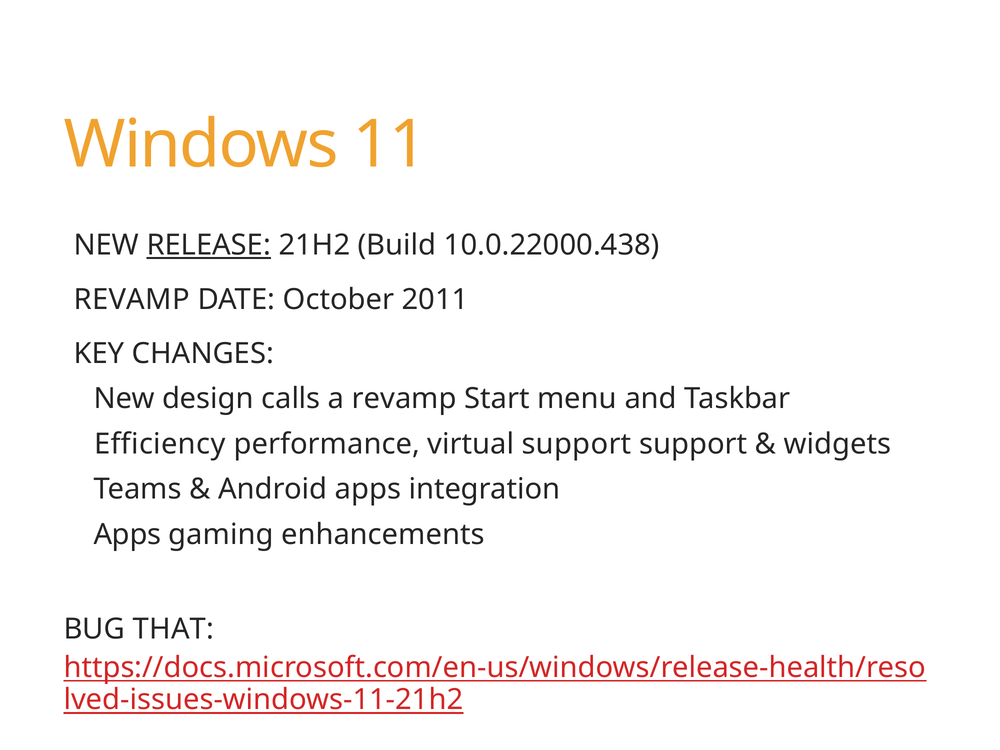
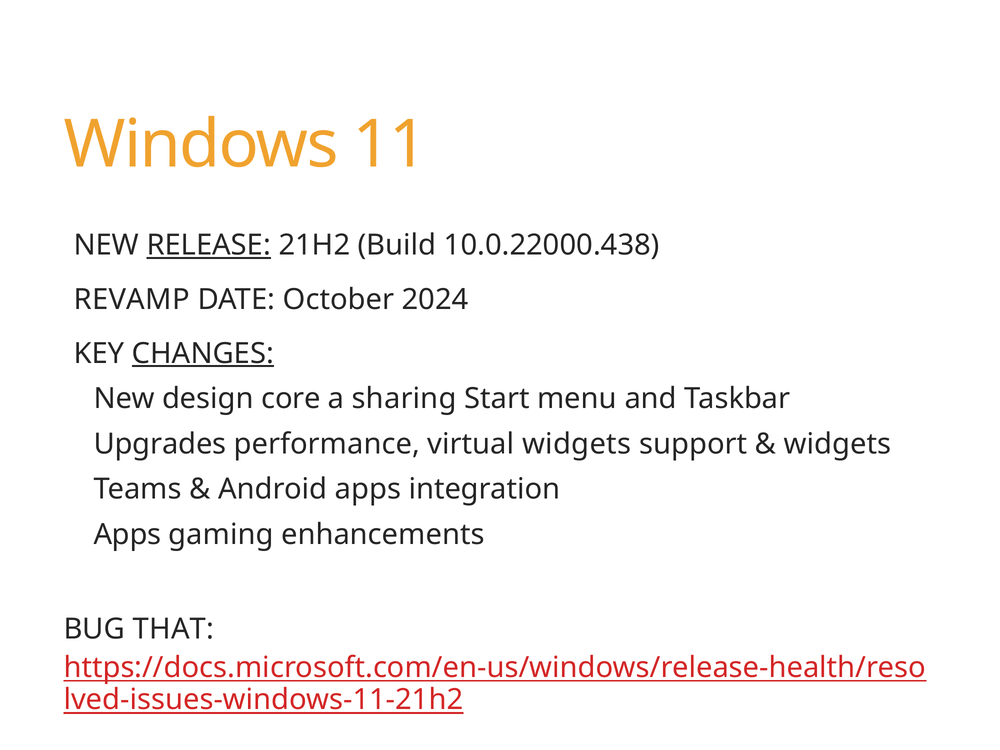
2011: 2011 -> 2024 (435, 299)
CHANGES underline: none -> present (203, 353)
calls: calls -> core (291, 399)
a revamp: revamp -> sharing (404, 399)
Efficiency: Efficiency -> Upgrades (160, 444)
virtual support: support -> widgets (577, 444)
